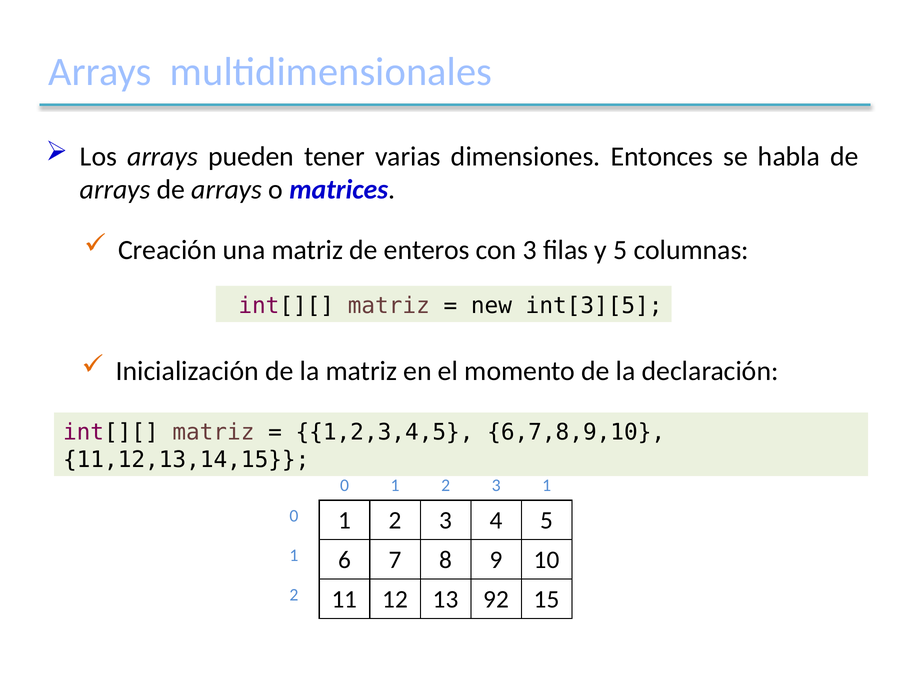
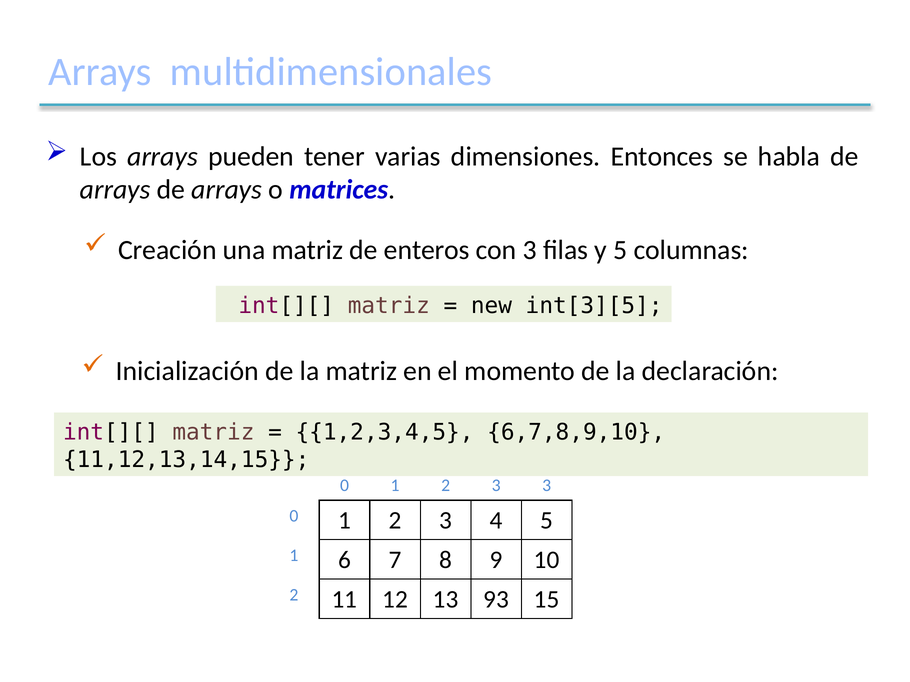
3 1: 1 -> 3 (547, 486)
92: 92 -> 93 (496, 600)
